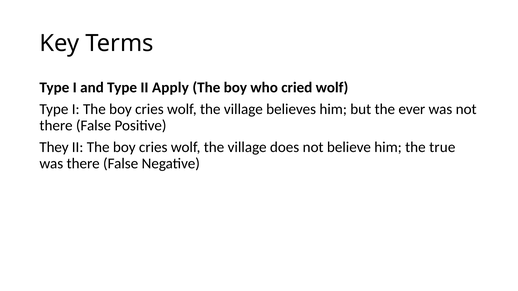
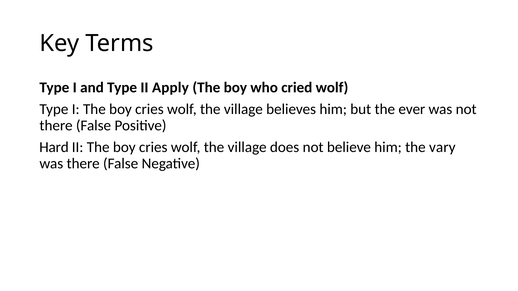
They: They -> Hard (54, 147)
true: true -> vary (442, 147)
